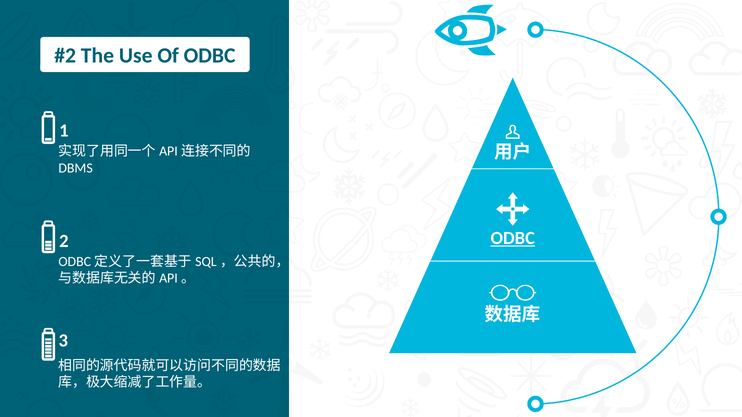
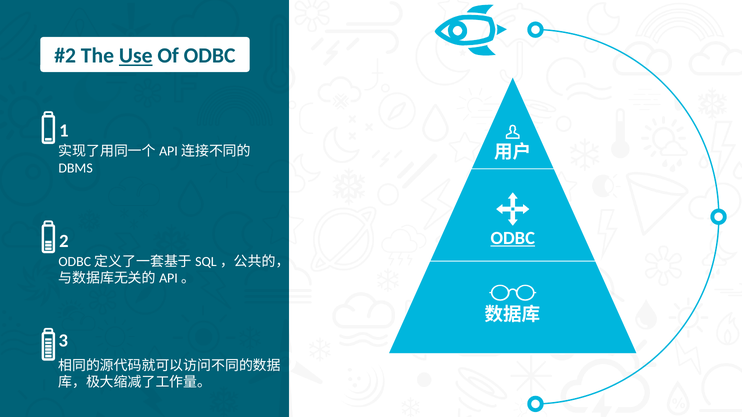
Use underline: none -> present (136, 56)
